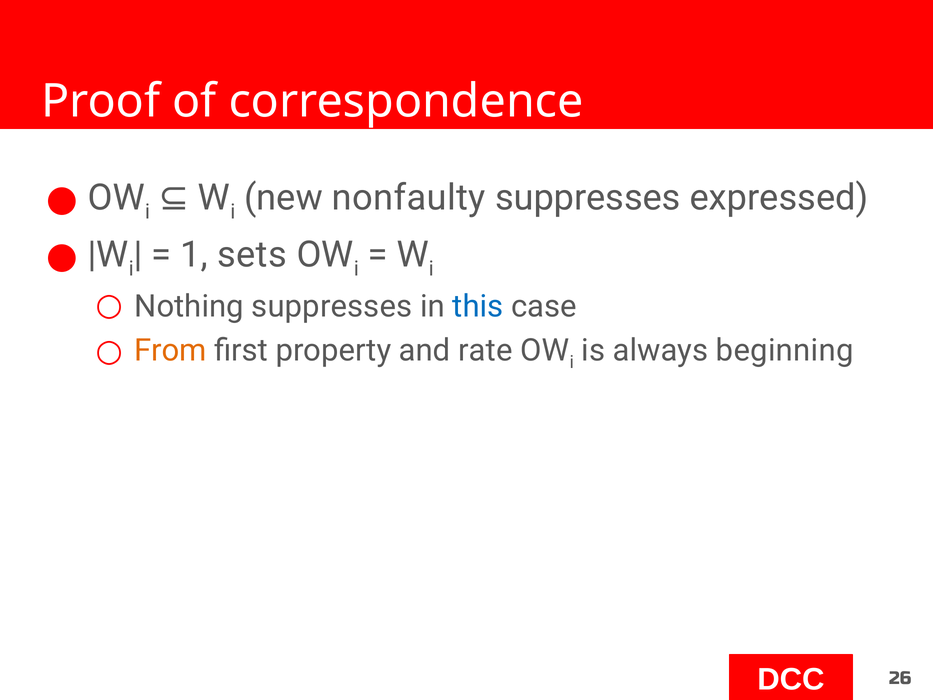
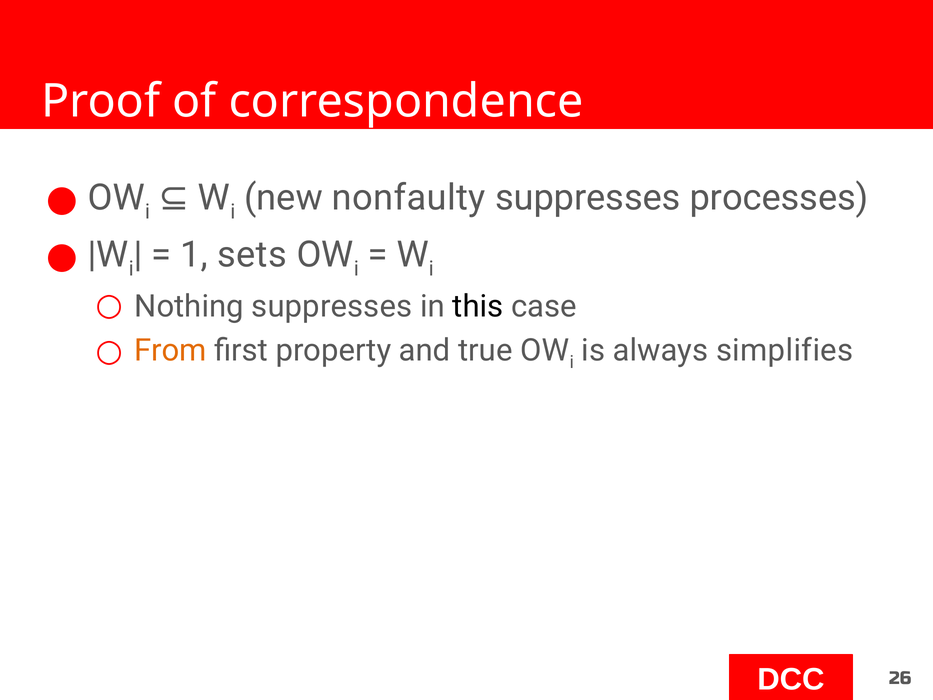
expressed: expressed -> processes (779, 198)
this colour: blue -> black (478, 306)
rate: rate -> true (485, 350)
beginning: beginning -> simplifies (785, 350)
